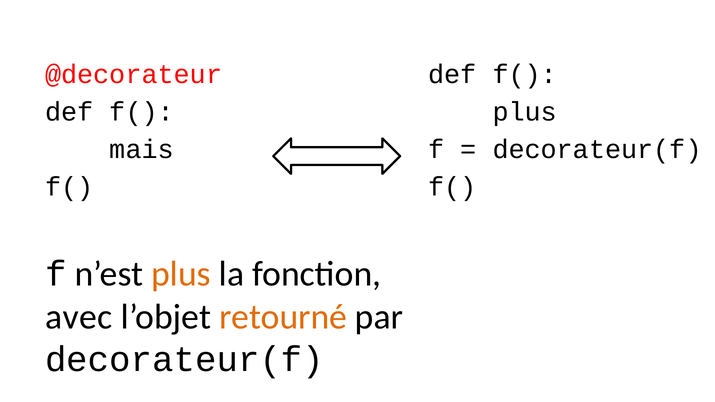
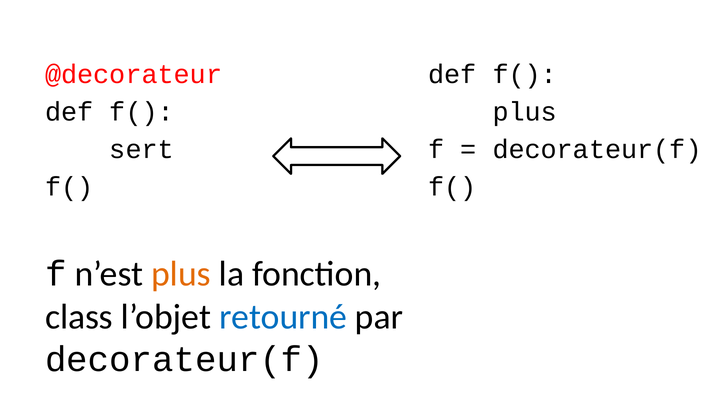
mais: mais -> sert (142, 149)
avec: avec -> class (79, 317)
retourné colour: orange -> blue (283, 317)
